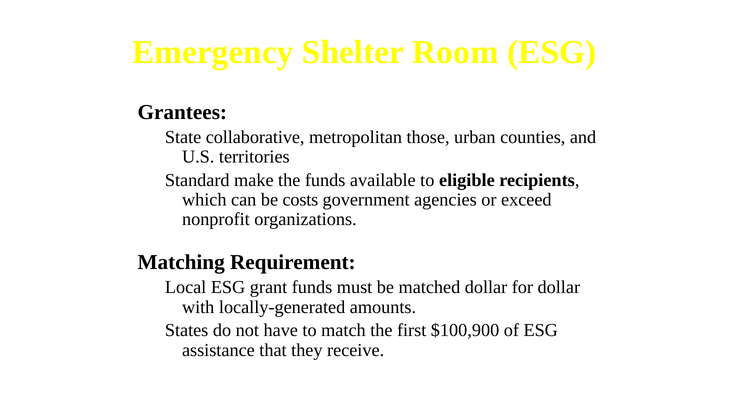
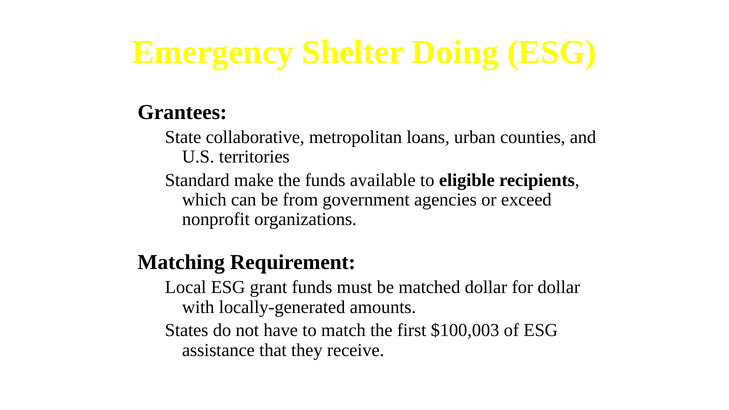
Room: Room -> Doing (455, 52)
those: those -> loans (428, 137)
costs: costs -> from (300, 200)
$100,900: $100,900 -> $100,003 (465, 330)
